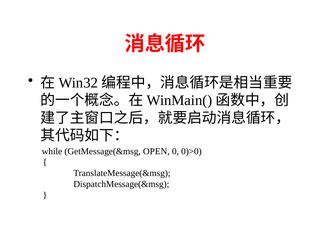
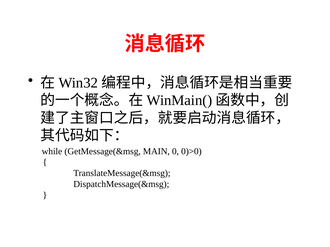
OPEN: OPEN -> MAIN (156, 152)
